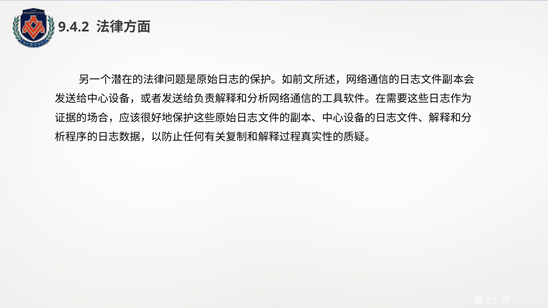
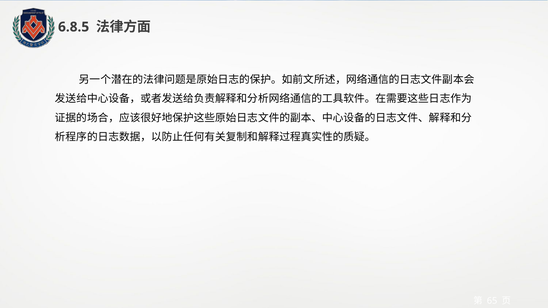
9.4.2: 9.4.2 -> 6.8.5 (74, 27)
